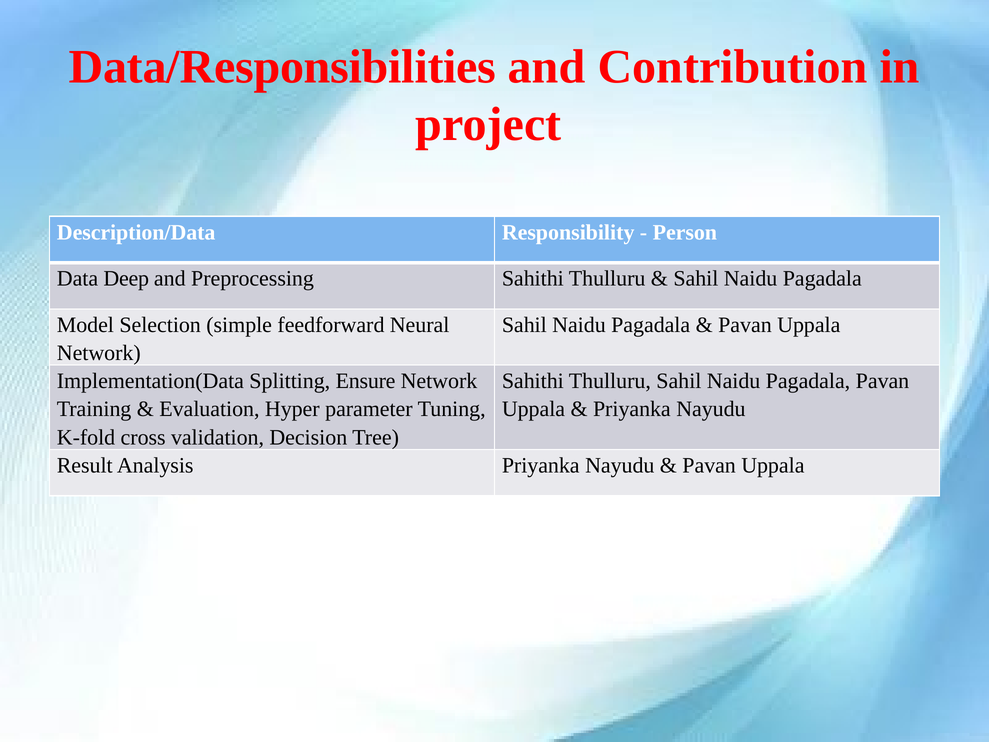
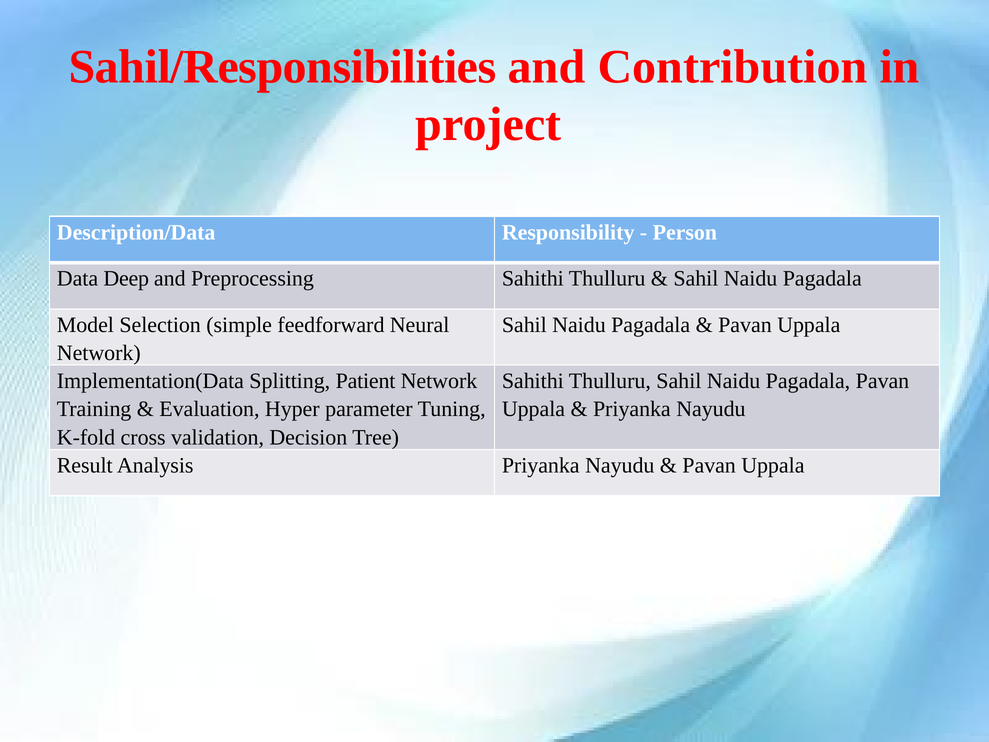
Data/Responsibilities: Data/Responsibilities -> Sahil/Responsibilities (283, 67)
Ensure: Ensure -> Patient (366, 381)
